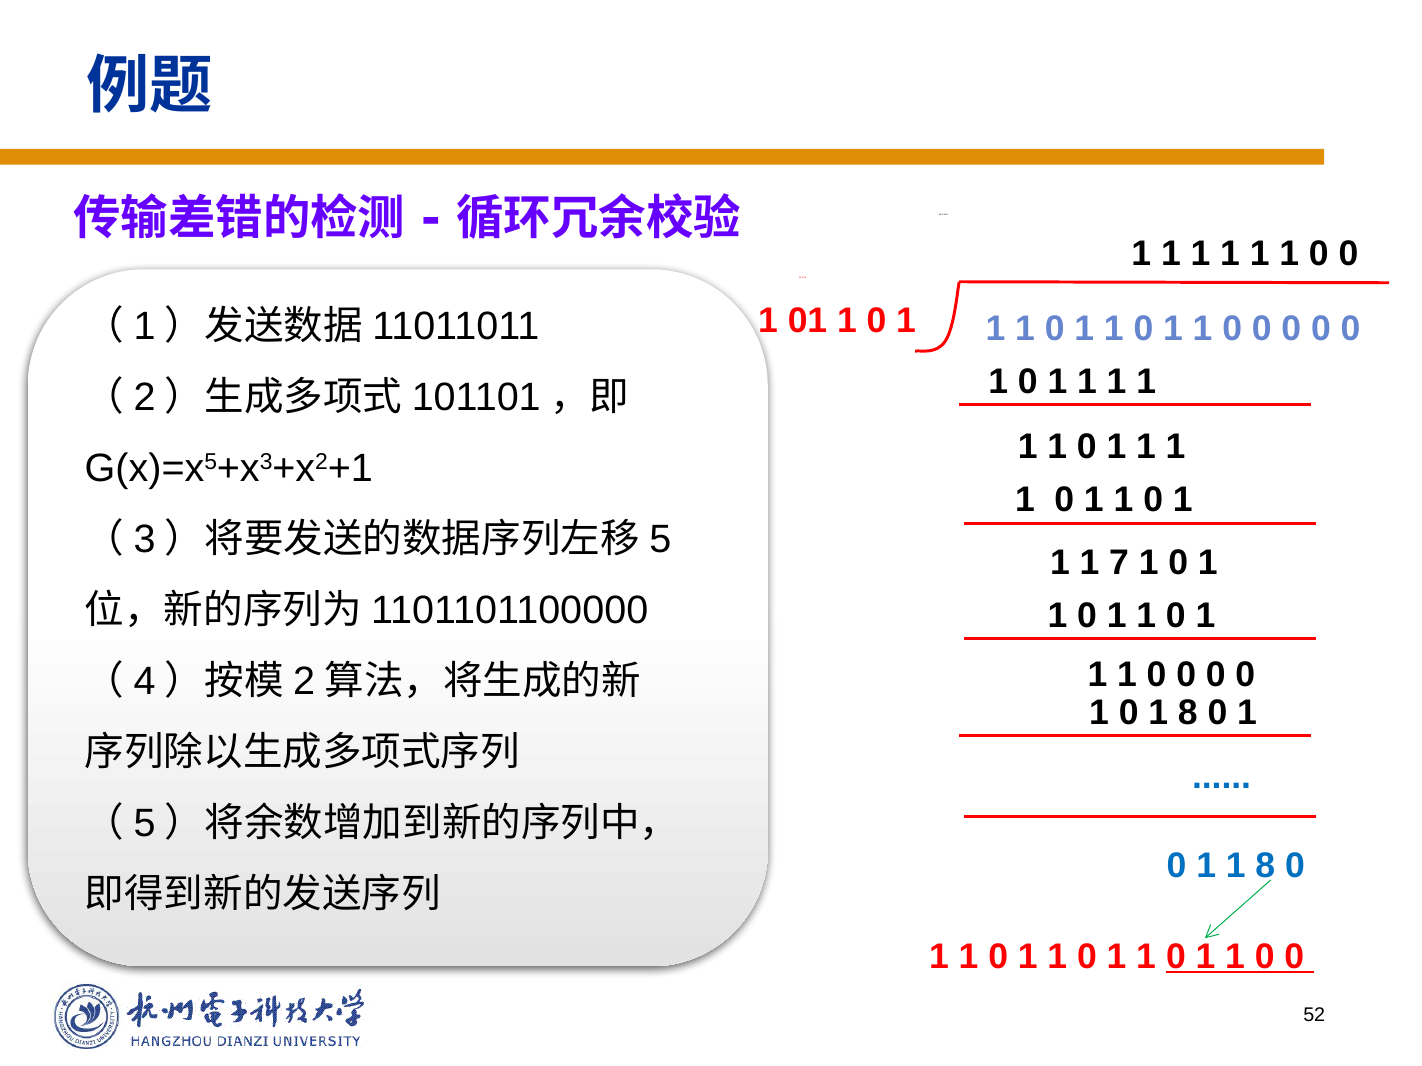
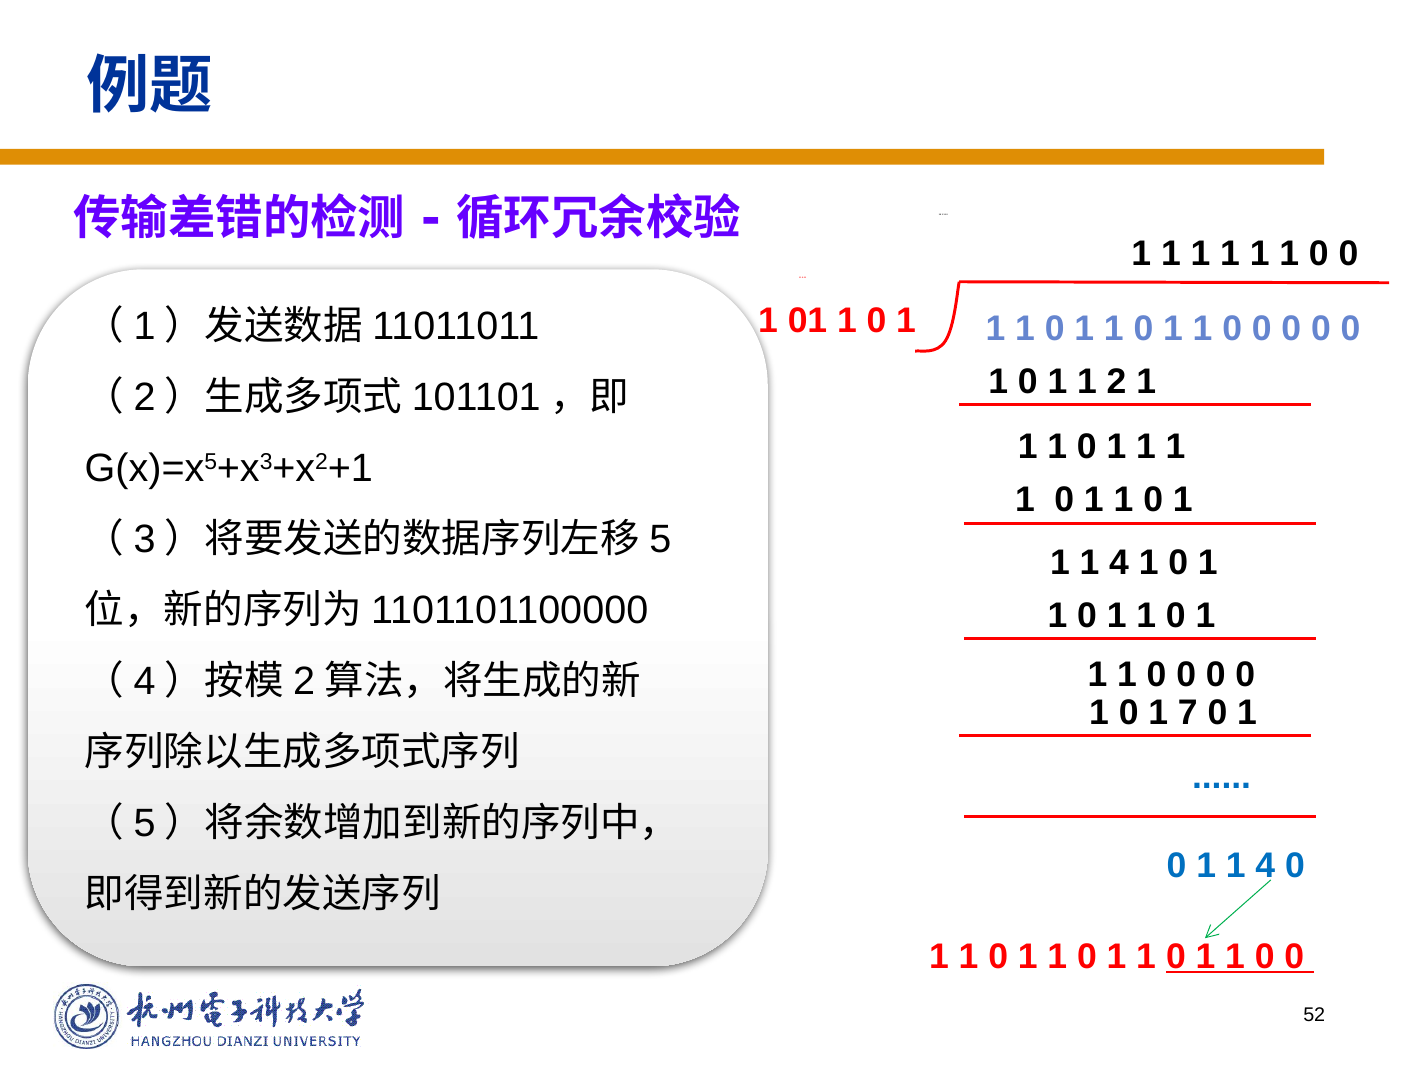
1: 1 -> 2 (1117, 382)
7: 7 -> 4 (1119, 563)
0 1 8: 8 -> 7 (1188, 713)
8: 8 -> 4 (1265, 866)
